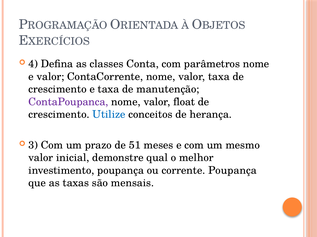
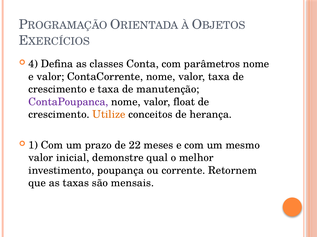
Utilize colour: blue -> orange (109, 115)
3: 3 -> 1 (33, 145)
51: 51 -> 22 (135, 145)
corrente Poupança: Poupança -> Retornem (233, 171)
